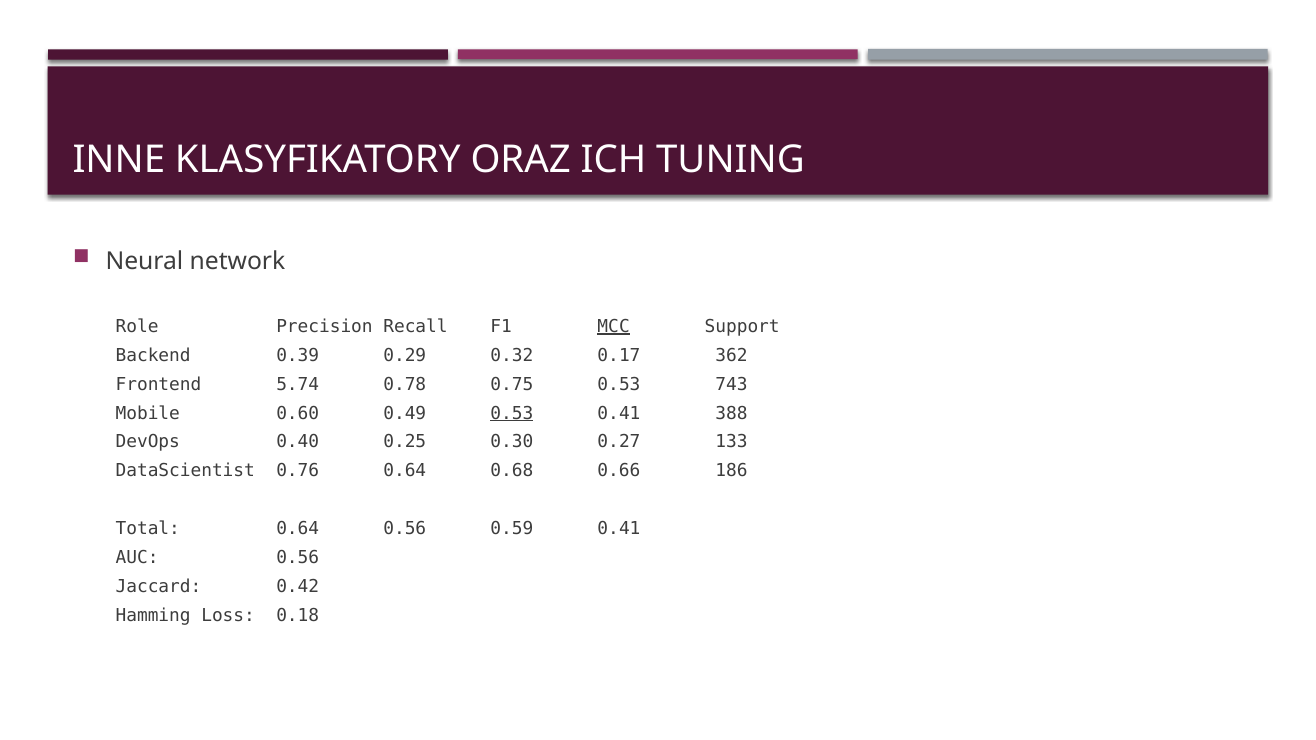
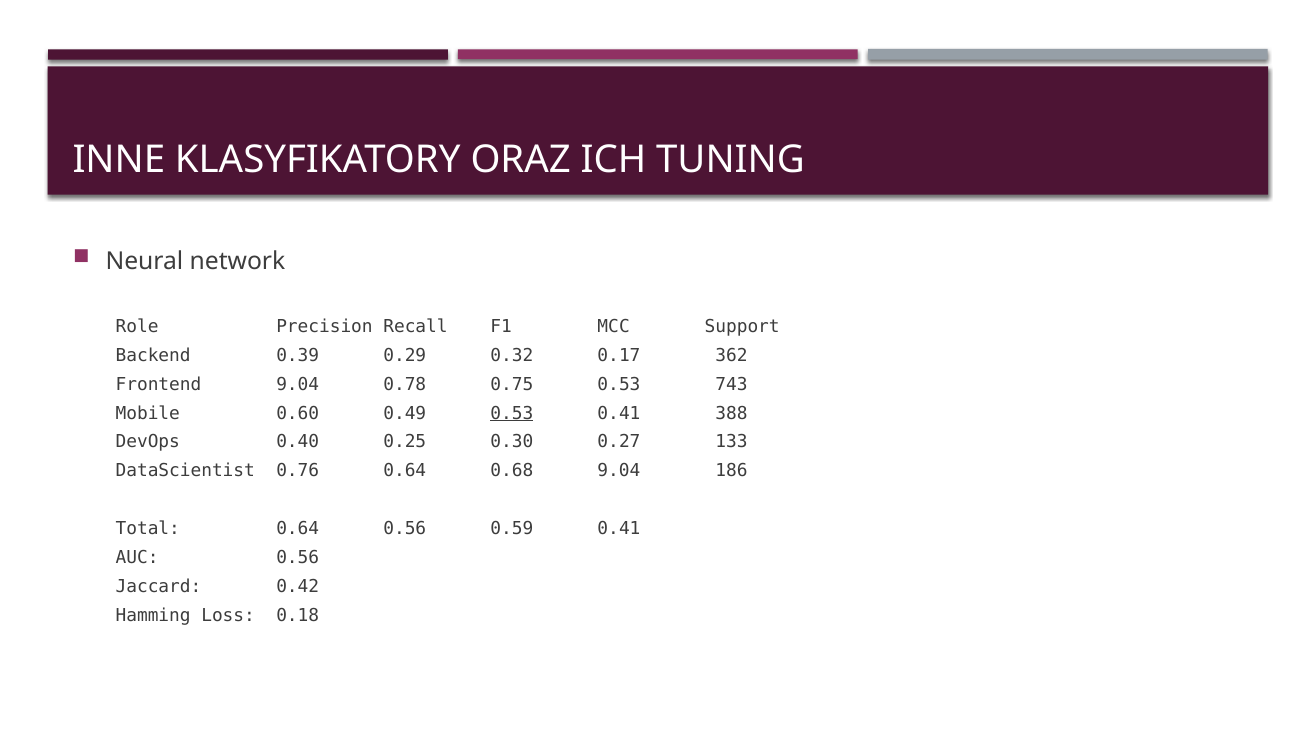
MCC underline: present -> none (614, 326)
Frontend 5.74: 5.74 -> 9.04 (298, 384)
0.68 0.66: 0.66 -> 9.04 (619, 471)
